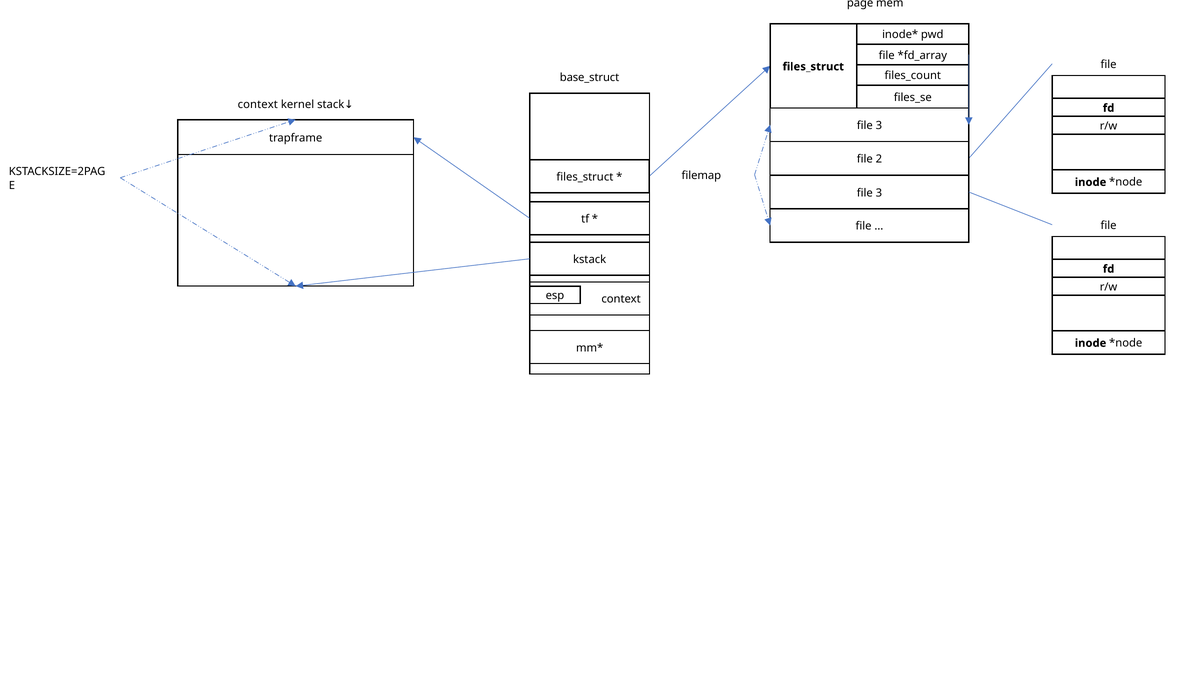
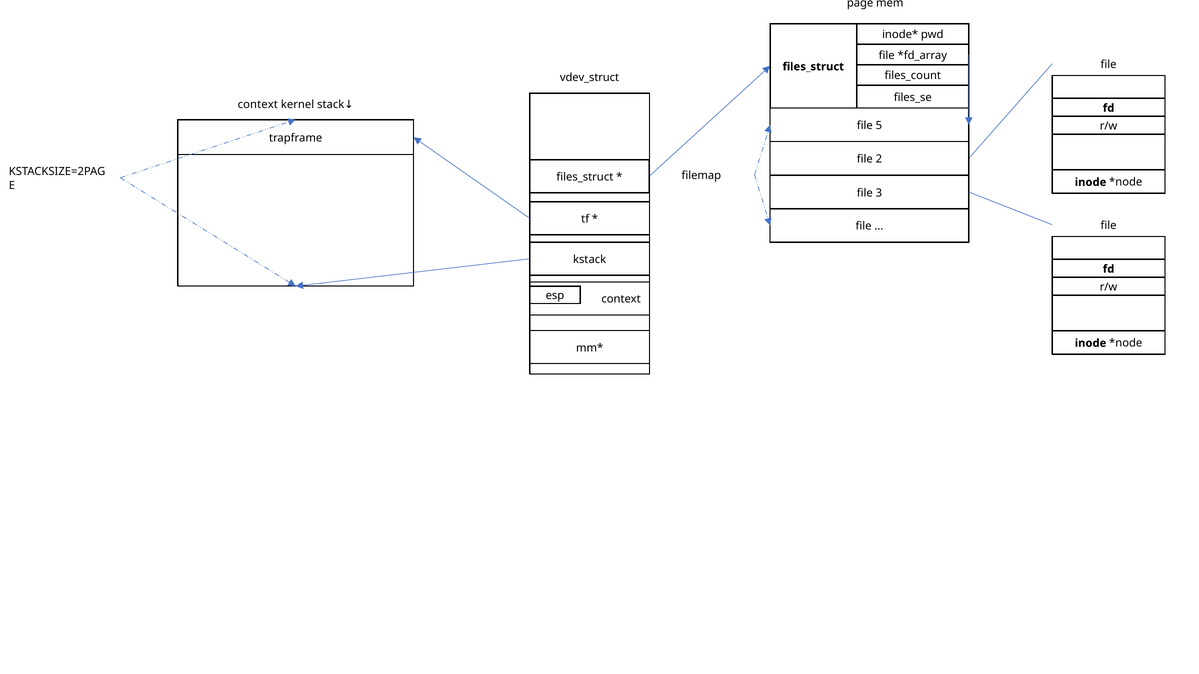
base_struct: base_struct -> vdev_struct (590, 78)
3: 3 -> 5 (879, 126)
